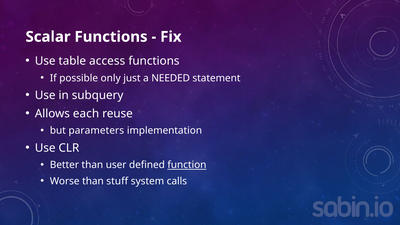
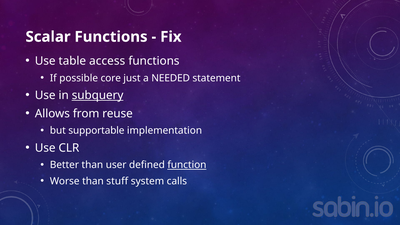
only: only -> core (111, 78)
subquery underline: none -> present (98, 95)
each: each -> from (86, 114)
parameters: parameters -> supportable (96, 131)
